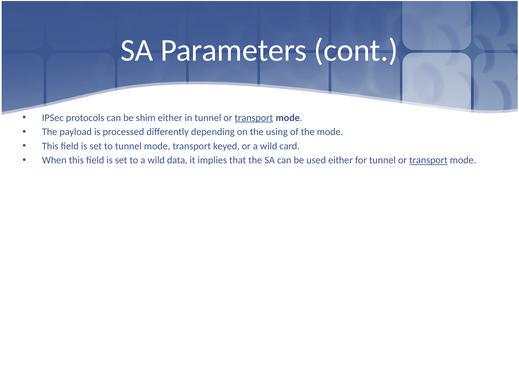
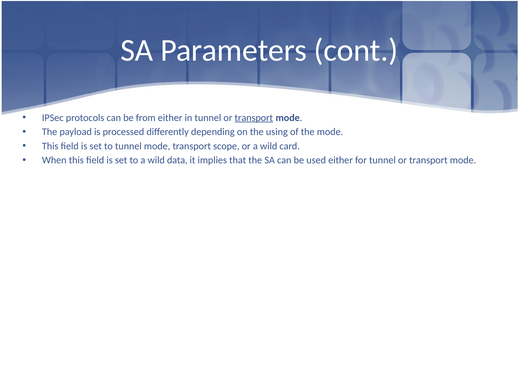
shim: shim -> from (146, 117)
keyed: keyed -> scope (226, 146)
transport underline: present -> none (428, 160)
